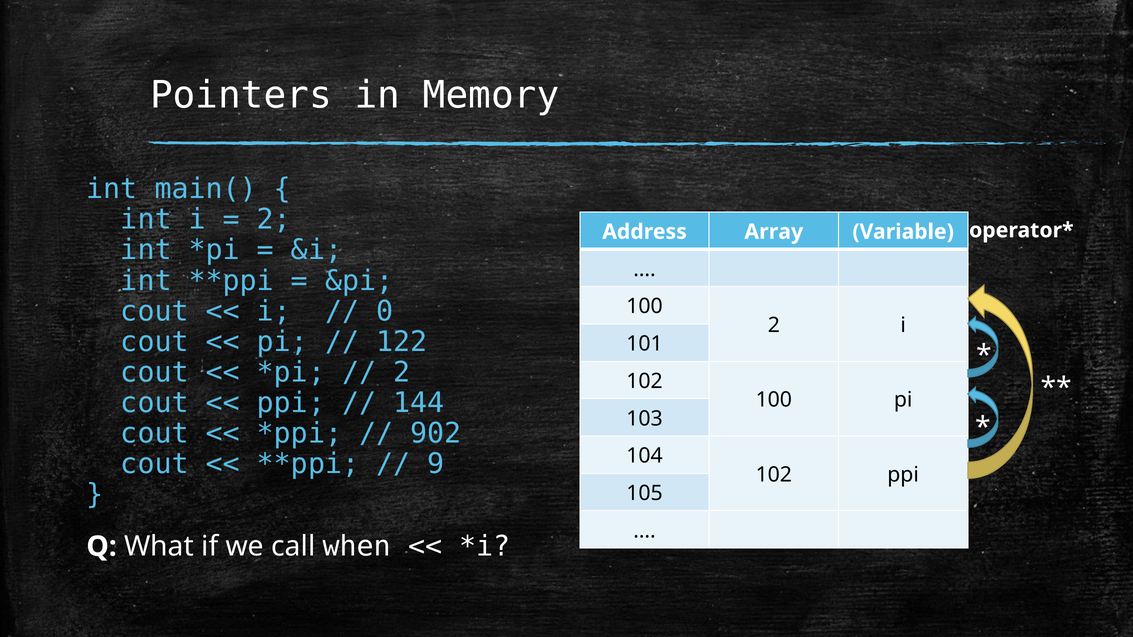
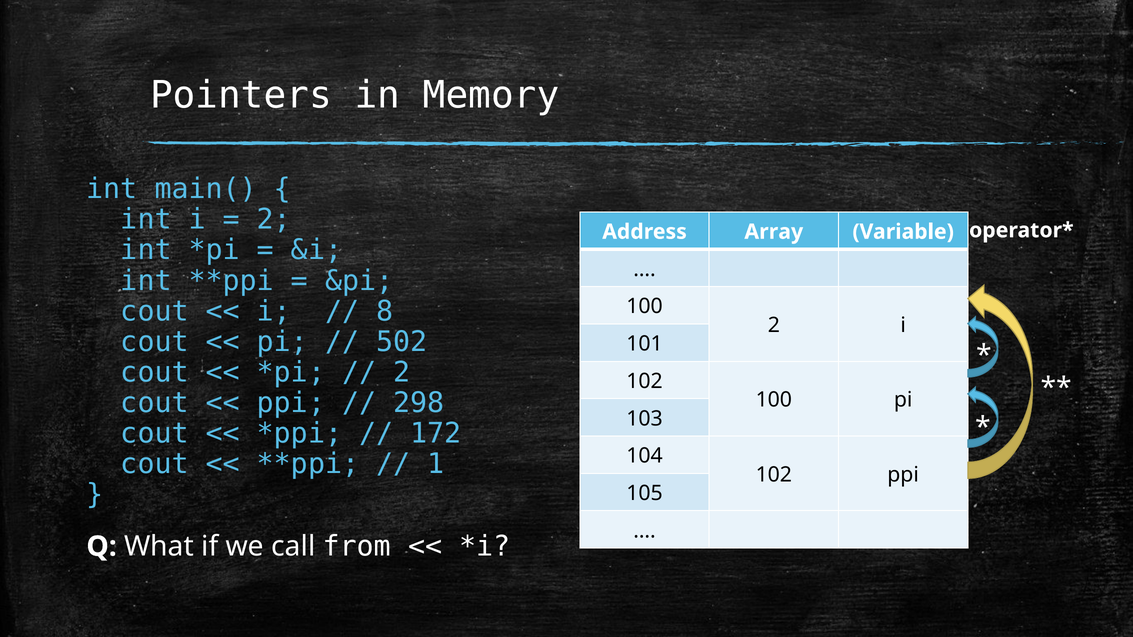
0: 0 -> 8 (385, 311)
122: 122 -> 502 (402, 342)
144: 144 -> 298 (419, 403)
902: 902 -> 172 (436, 434)
9: 9 -> 1 (436, 464)
when: when -> from (357, 547)
